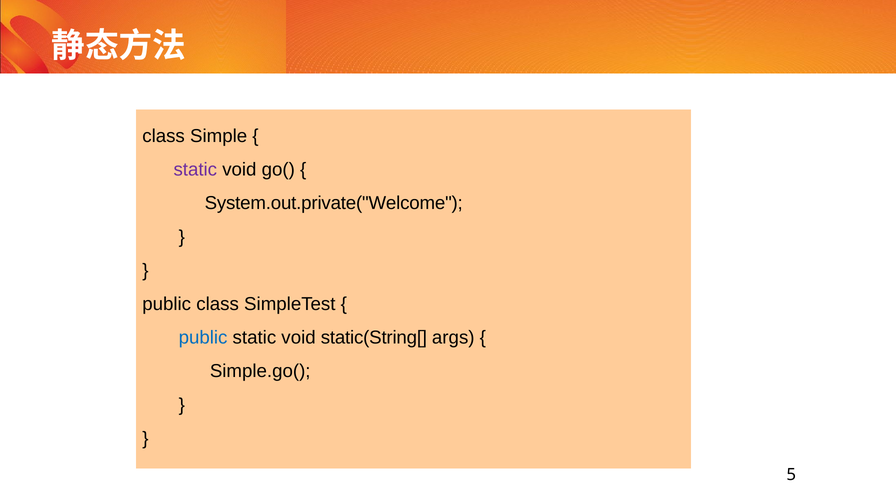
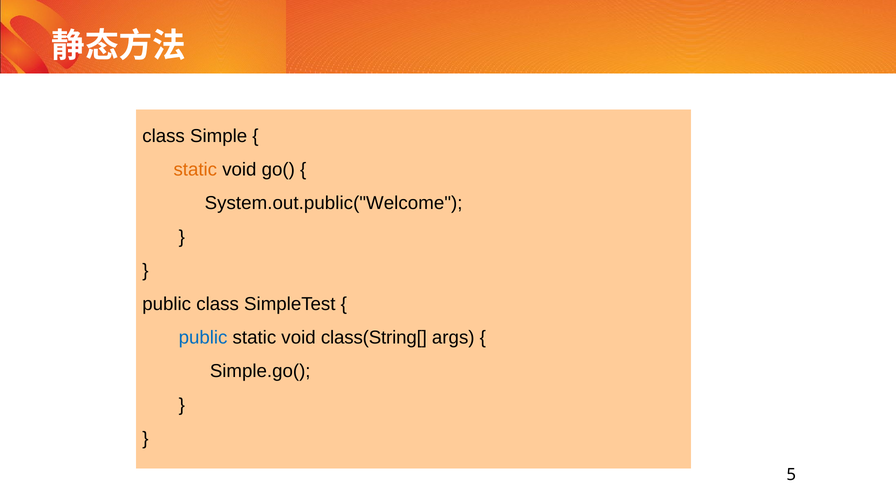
static colour: purple -> orange (195, 170)
System.out.private("Welcome: System.out.private("Welcome -> System.out.public("Welcome (334, 203)
static(String[: static(String[ -> class(String[ (374, 338)
